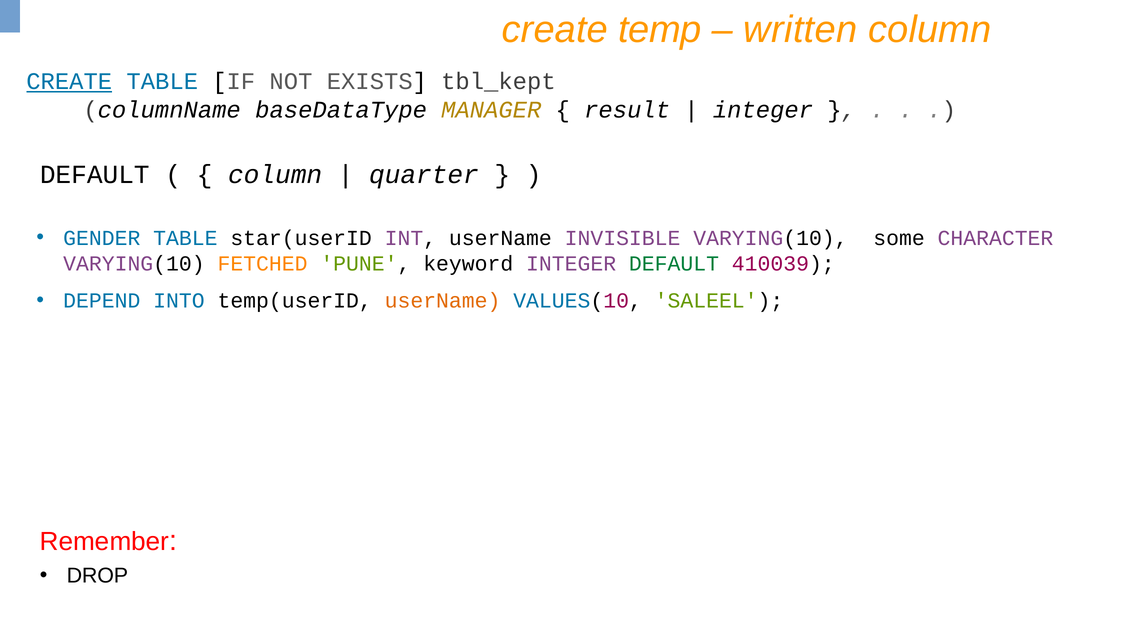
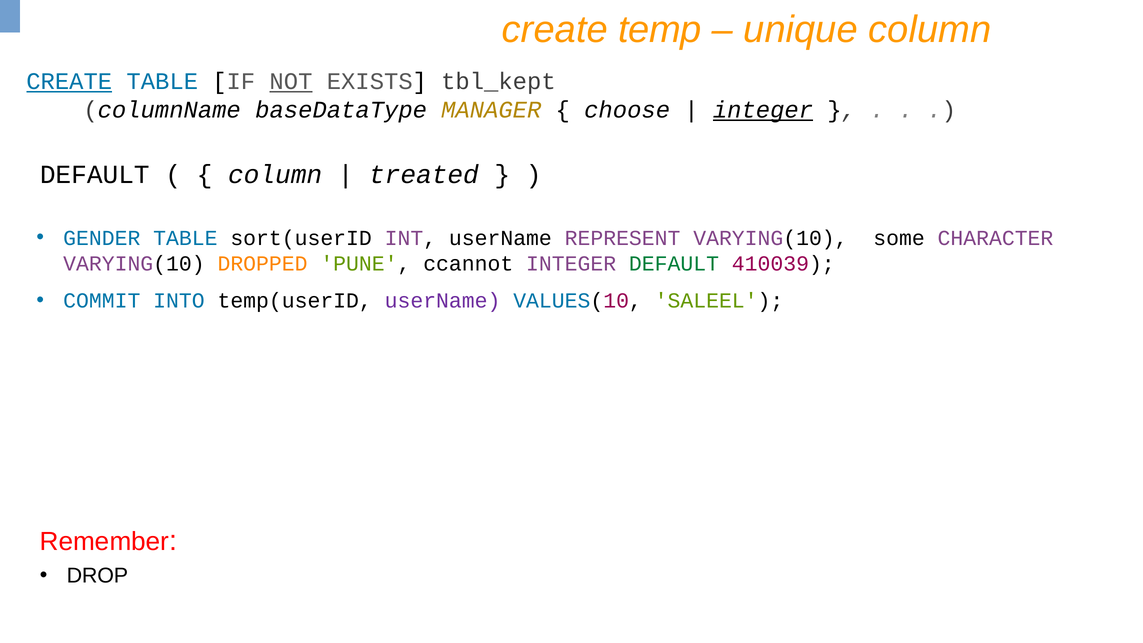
written: written -> unique (801, 30)
NOT underline: none -> present (291, 81)
result: result -> choose (627, 110)
integer underline: none -> present (763, 110)
quarter: quarter -> treated (424, 174)
star(userID: star(userID -> sort(userID (301, 238)
INVISIBLE: INVISIBLE -> REPRESENT (623, 238)
FETCHED: FETCHED -> DROPPED (263, 264)
keyword: keyword -> ccannot (468, 264)
DEPEND: DEPEND -> COMMIT (102, 301)
userName colour: orange -> purple (443, 301)
